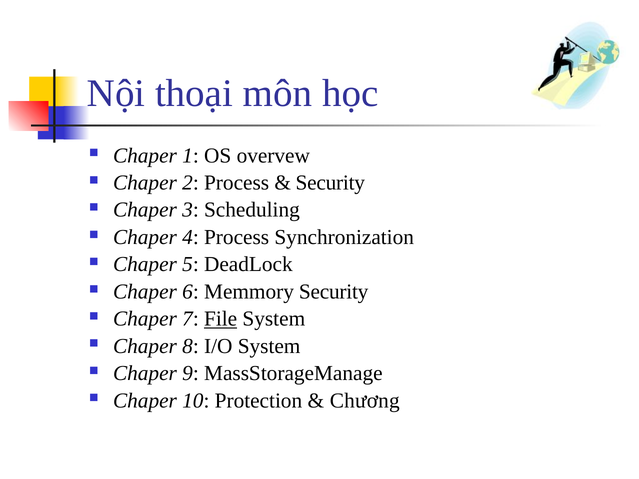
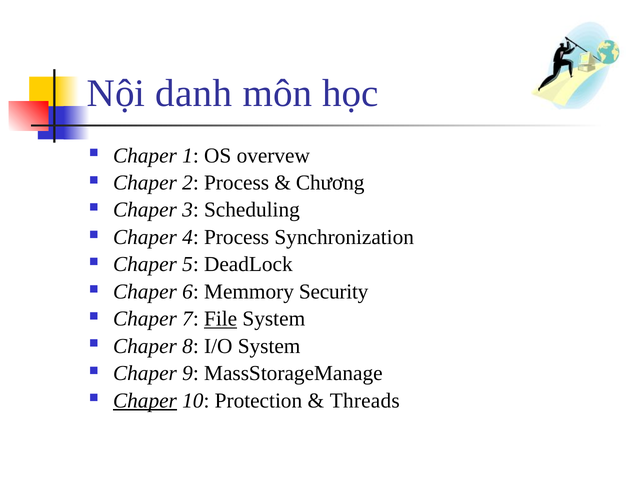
thoại: thoại -> danh (194, 93)
Security: Security -> Chương (330, 183)
Chaper underline: none -> present (145, 401)
Chương: Chương -> Threads (365, 401)
